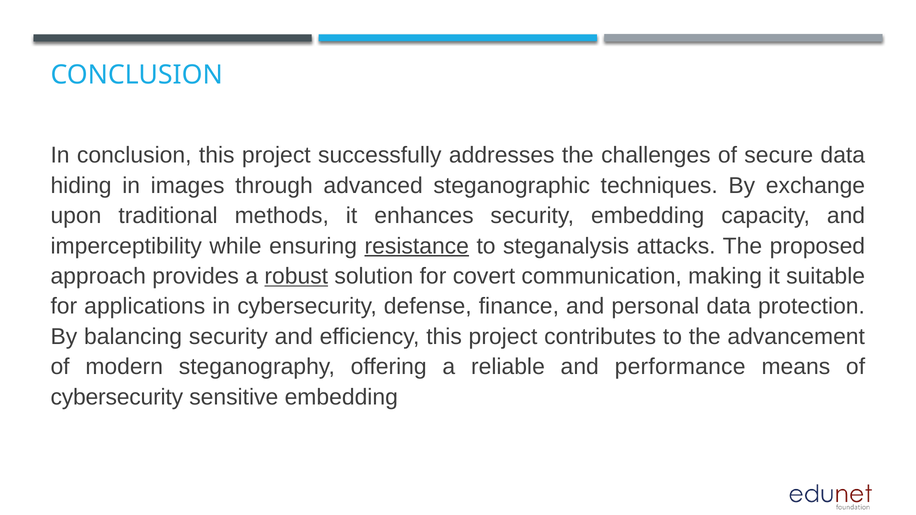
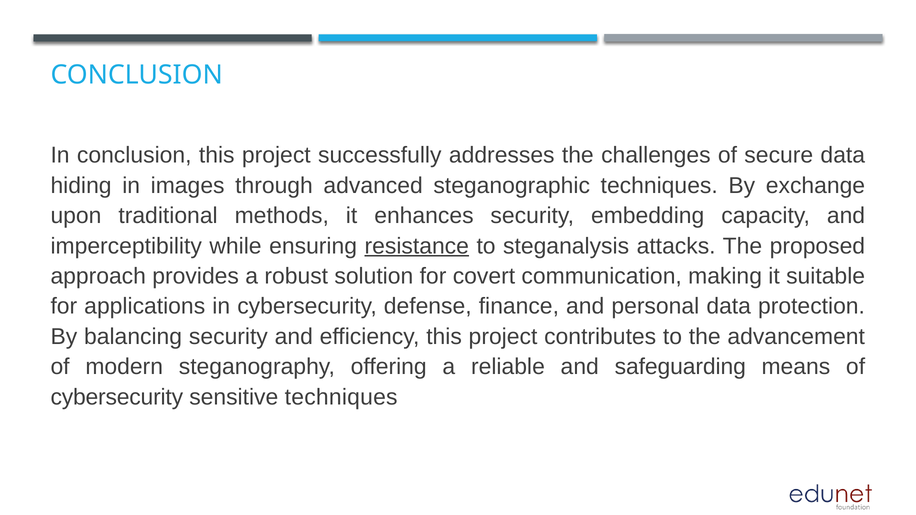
robust underline: present -> none (296, 276)
performance: performance -> safeguarding (680, 367)
sensitive embedding: embedding -> techniques (341, 397)
